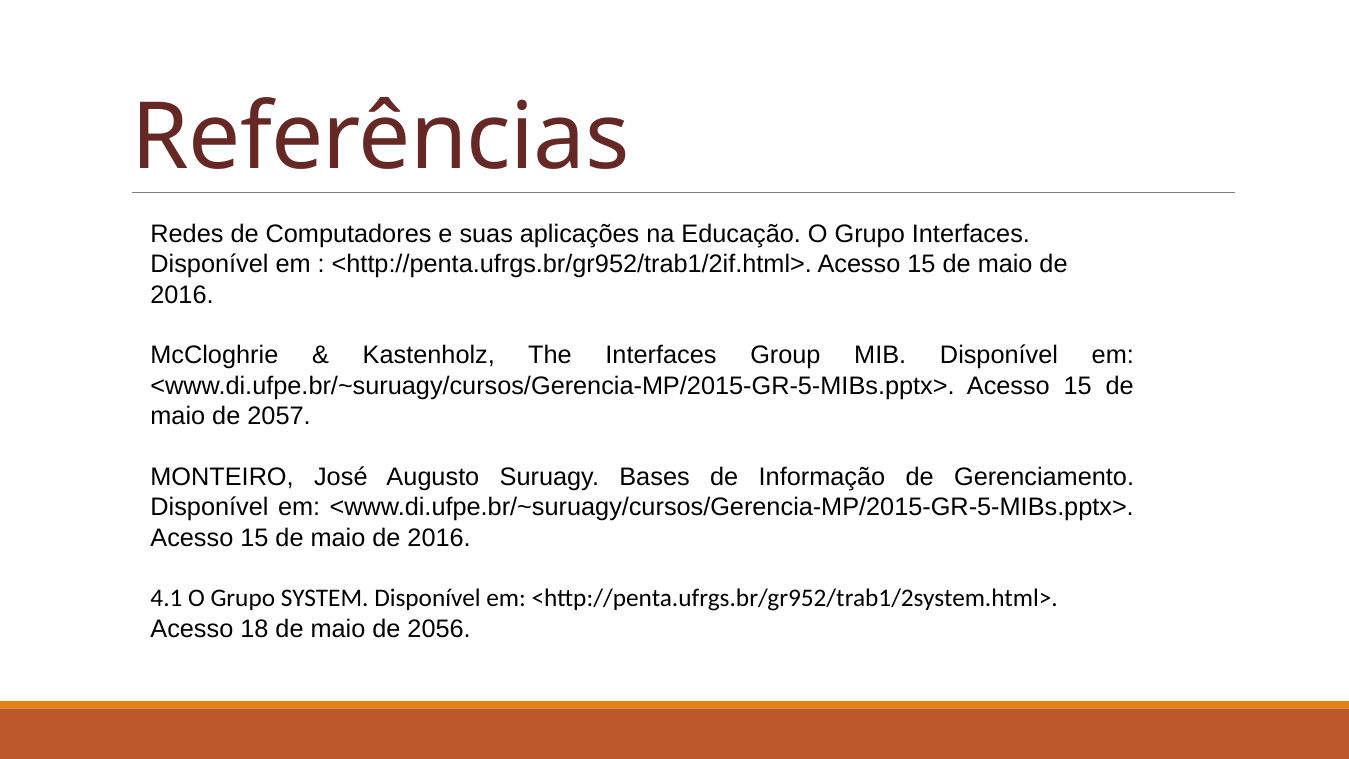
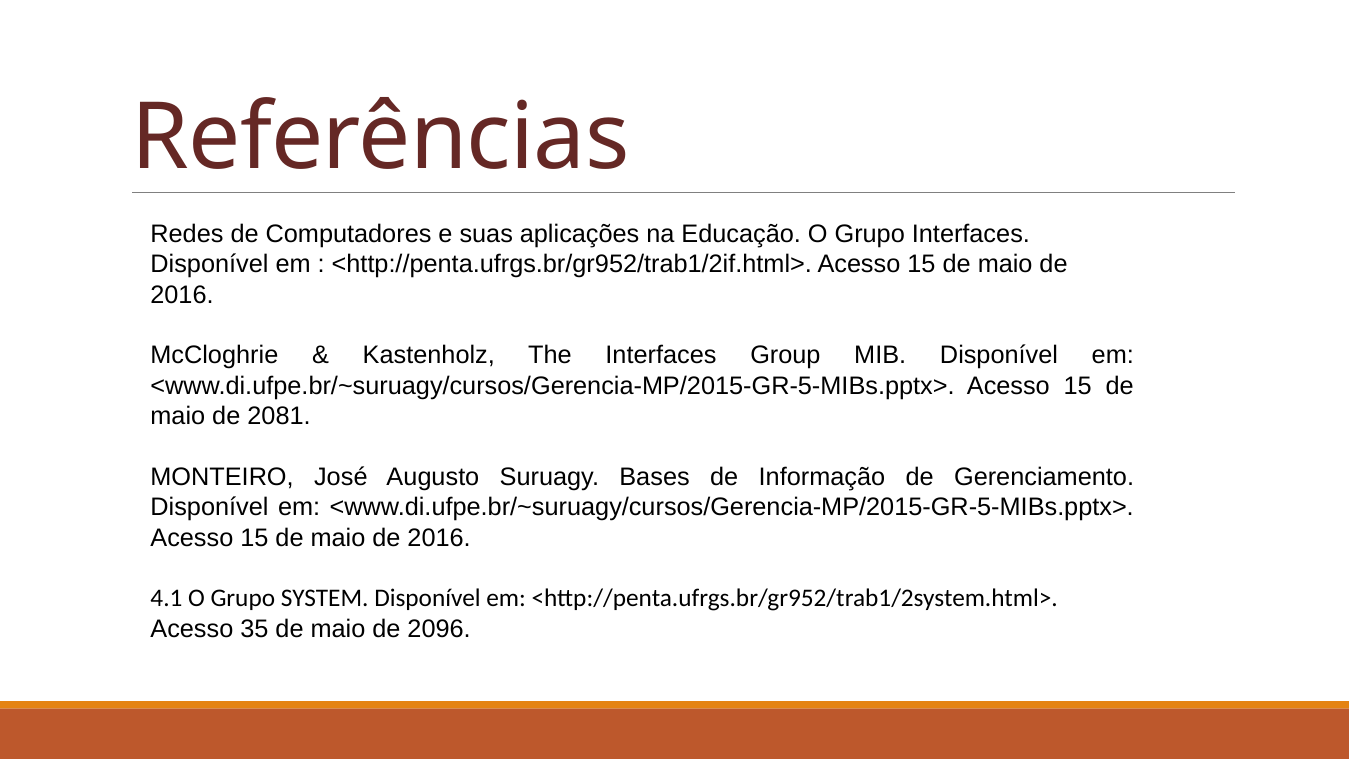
2057: 2057 -> 2081 (279, 416)
18: 18 -> 35 (254, 629)
2056: 2056 -> 2096 (439, 629)
